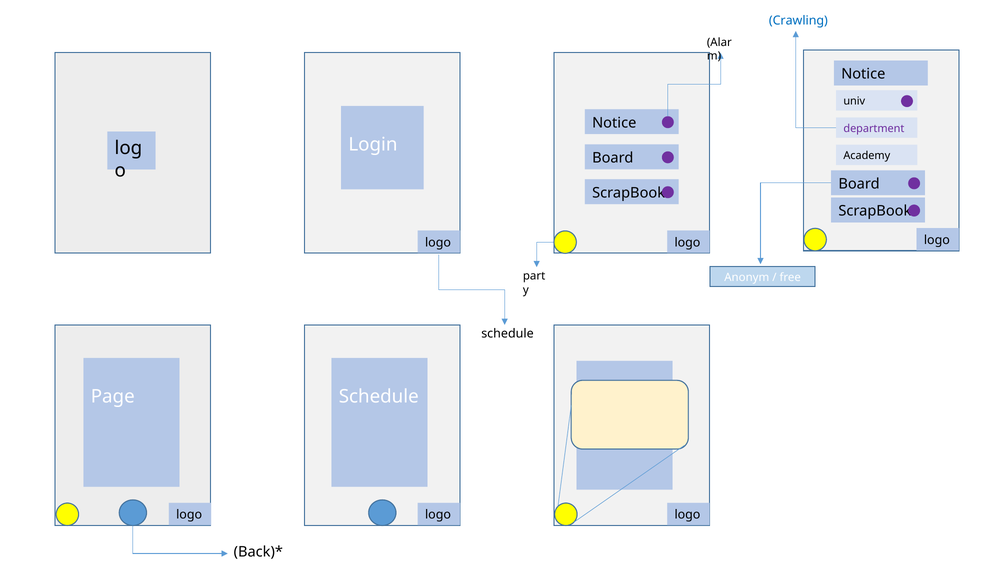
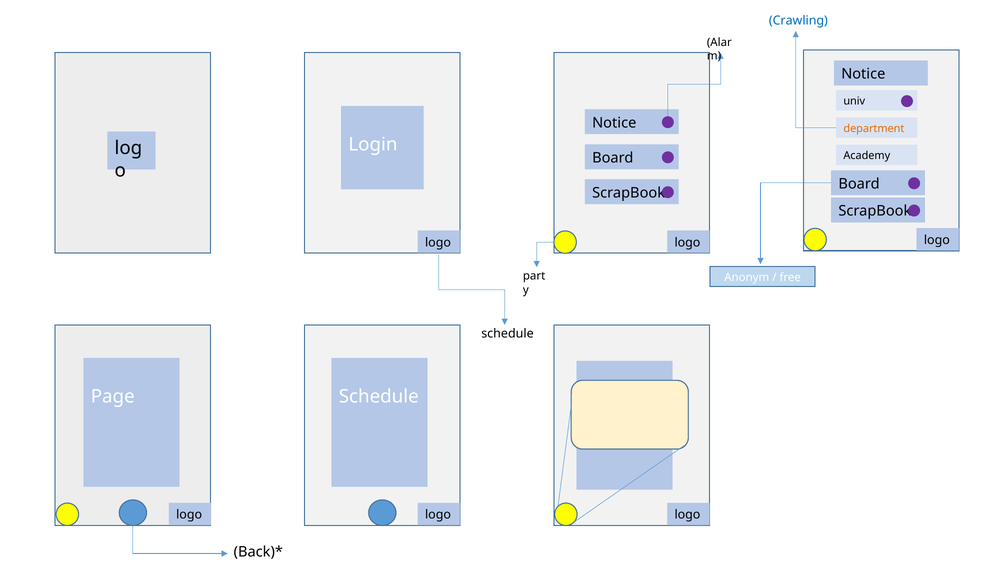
department colour: purple -> orange (874, 128)
